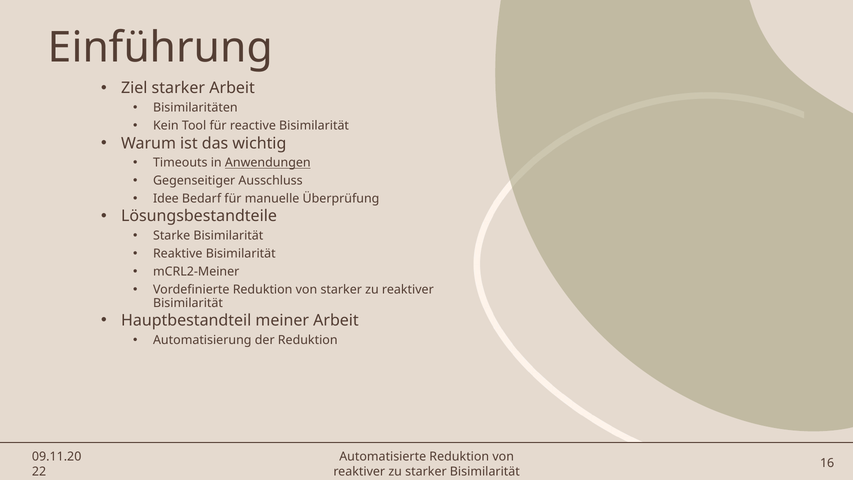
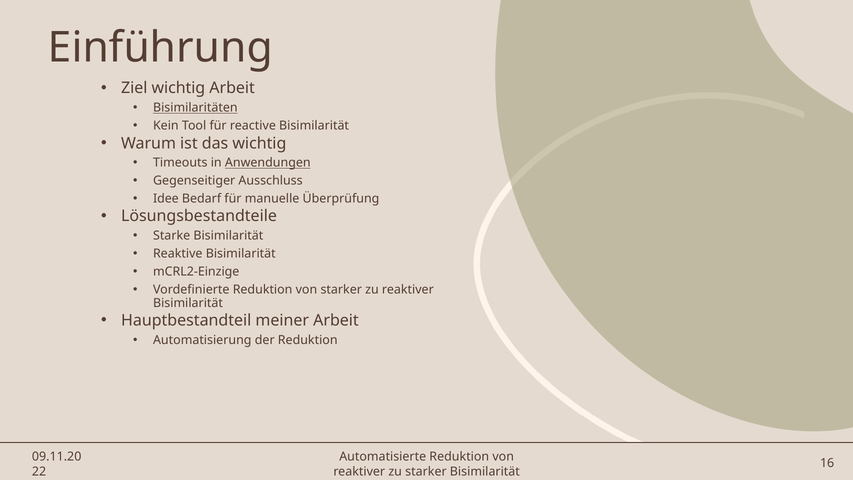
Ziel starker: starker -> wichtig (178, 88)
Bisimilaritäten underline: none -> present (195, 108)
mCRL2-Meiner: mCRL2-Meiner -> mCRL2-Einzige (196, 271)
